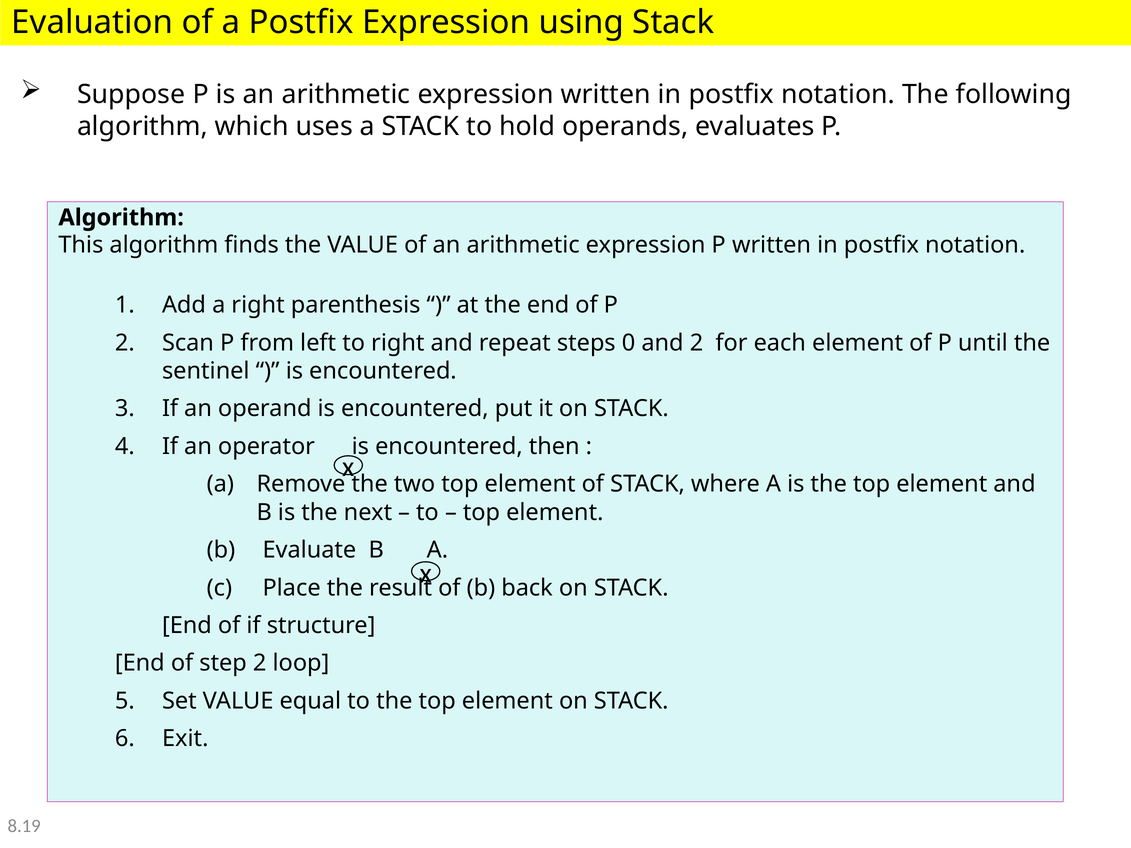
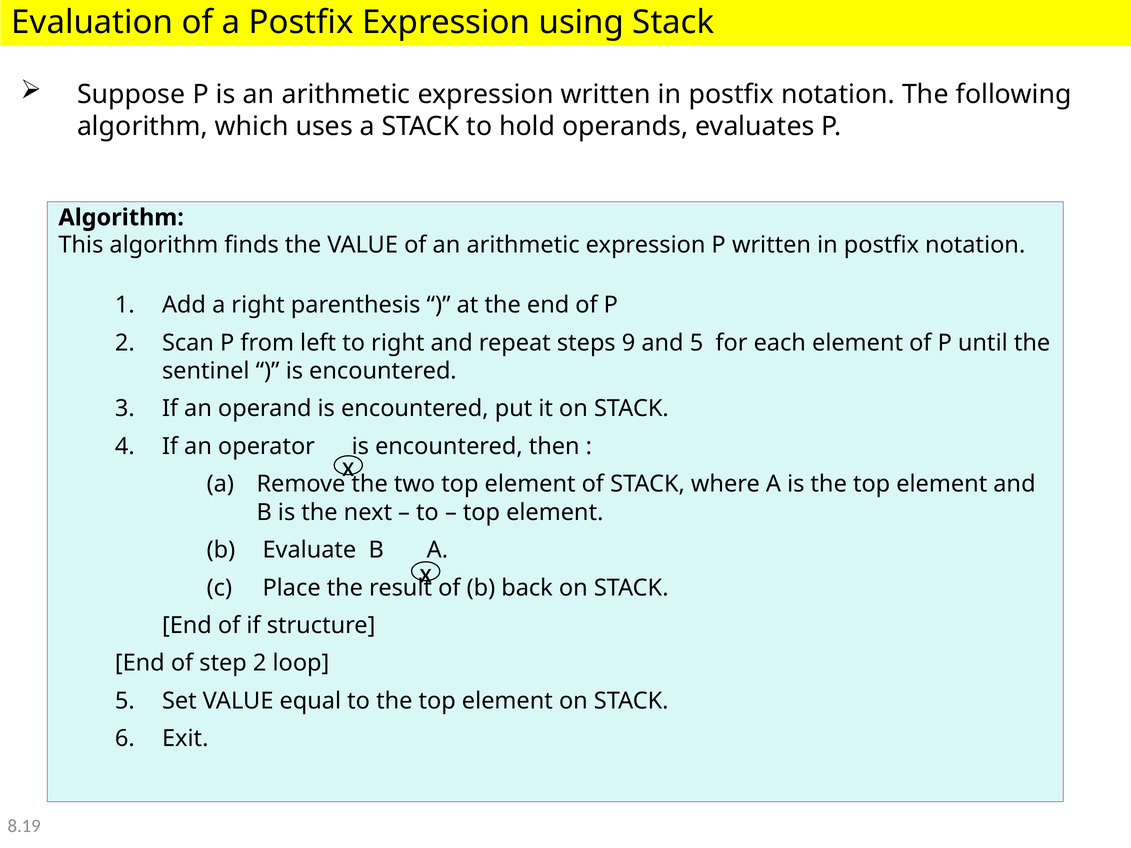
0: 0 -> 9 (629, 343)
and 2: 2 -> 5 (697, 343)
